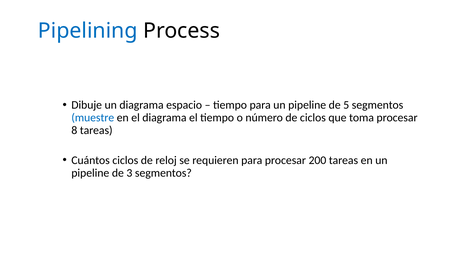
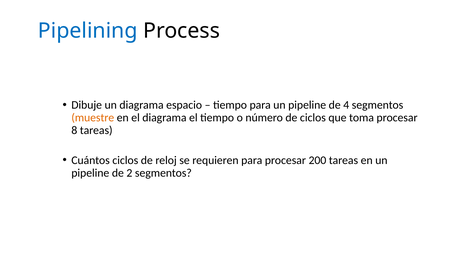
5: 5 -> 4 (346, 105)
muestre colour: blue -> orange (93, 118)
3: 3 -> 2 (129, 173)
